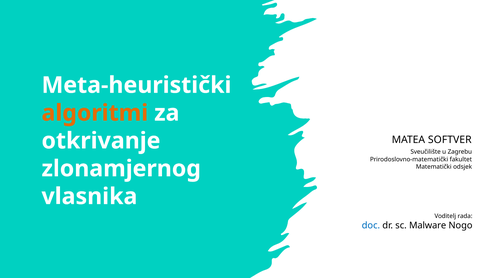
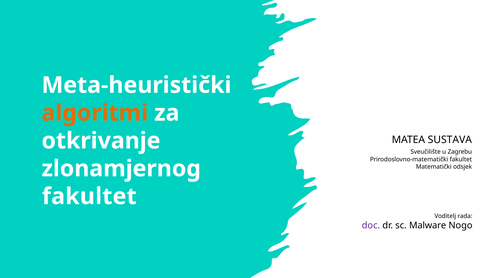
SOFTVER: SOFTVER -> SUSTAVA (450, 140)
vlasnika: vlasnika -> fakultet (89, 196)
doc colour: blue -> purple (371, 225)
